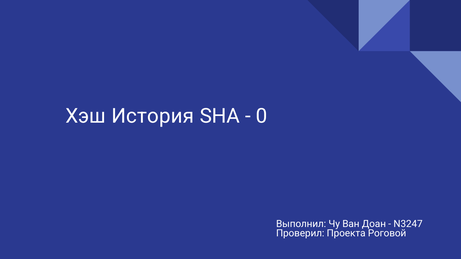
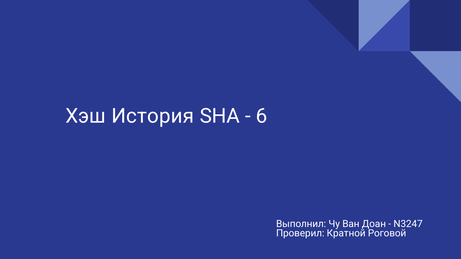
0: 0 -> 6 (262, 116)
Проекта: Проекта -> Кратной (346, 234)
